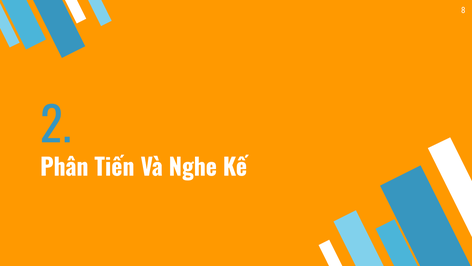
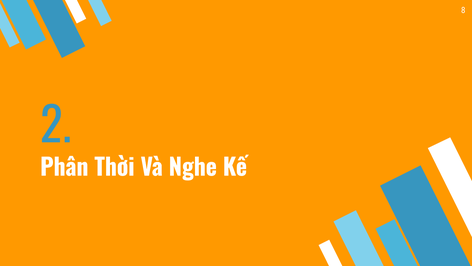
Tiến: Tiến -> Thời (114, 168)
